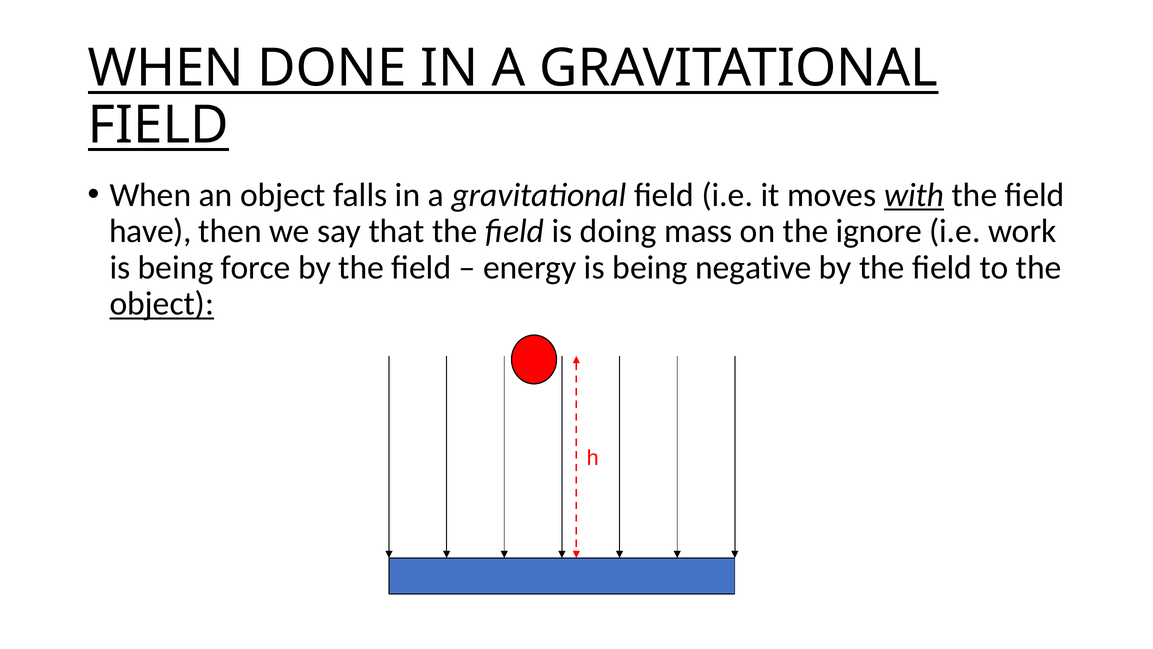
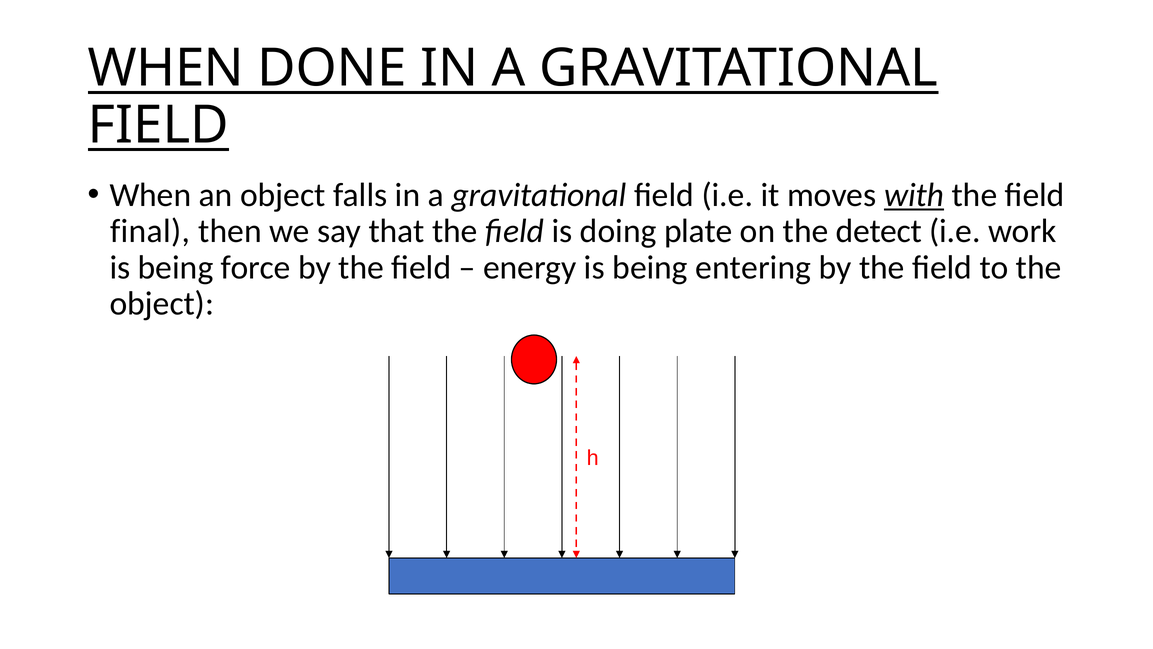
have: have -> final (150, 231)
mass: mass -> plate (698, 231)
ignore: ignore -> detect (879, 231)
negative: negative -> entering (753, 267)
object underline: present -> none (162, 304)
